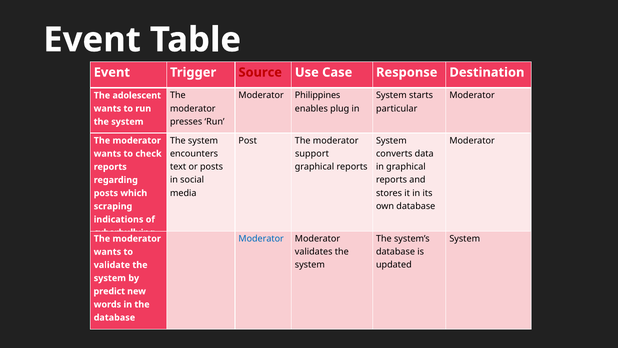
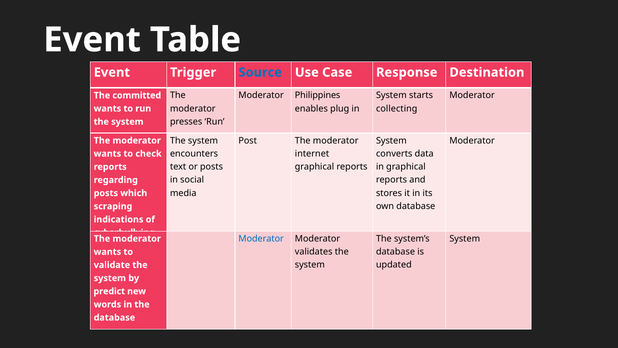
Source colour: red -> blue (260, 72)
adolescent: adolescent -> committed (137, 95)
particular: particular -> collecting (397, 108)
support: support -> internet (312, 154)
